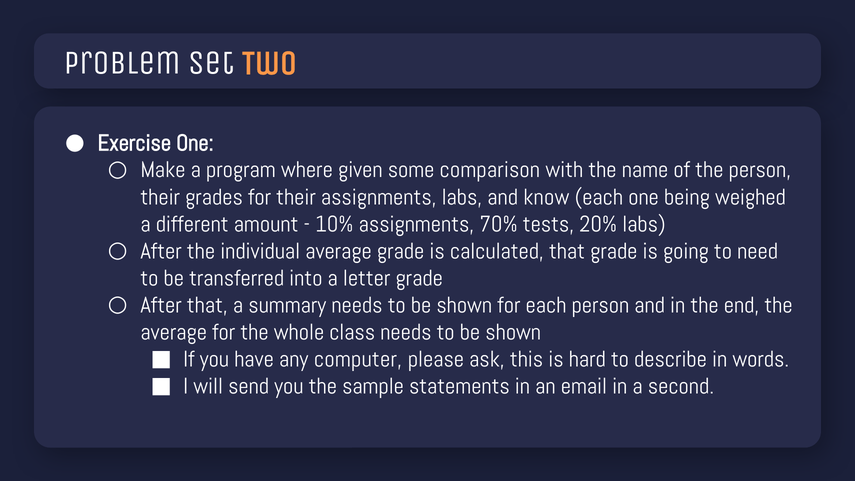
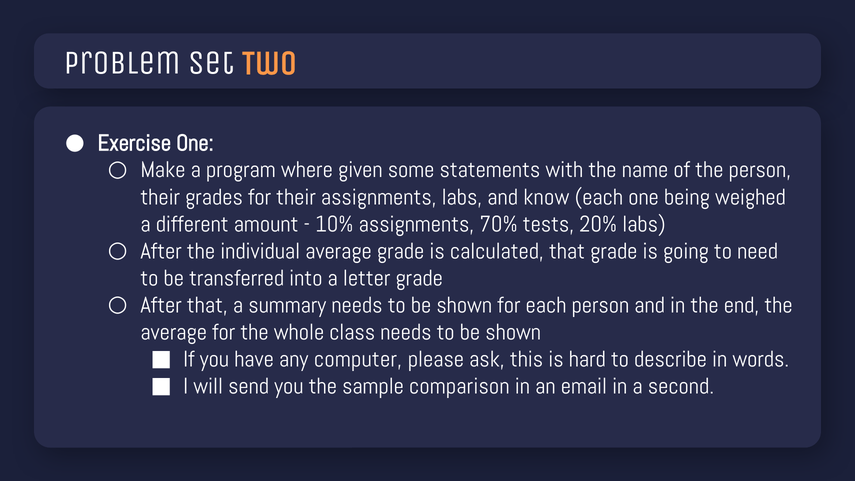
comparison: comparison -> statements (490, 170)
statements: statements -> comparison (459, 386)
